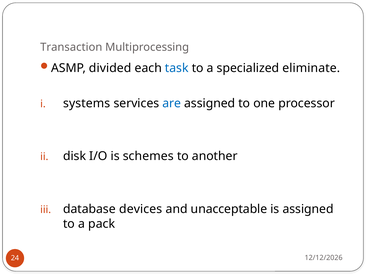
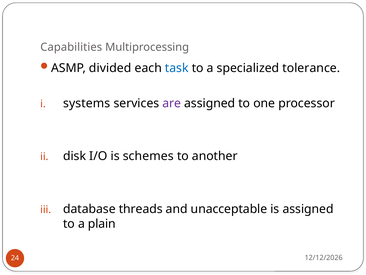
Transaction: Transaction -> Capabilities (71, 47)
eliminate: eliminate -> tolerance (311, 68)
are colour: blue -> purple (172, 103)
devices: devices -> threads (141, 209)
pack: pack -> plain (102, 223)
